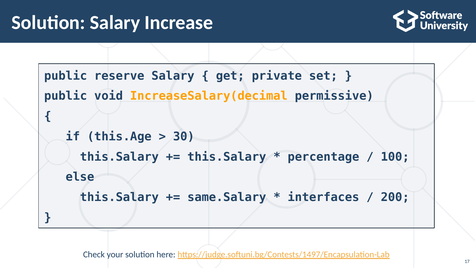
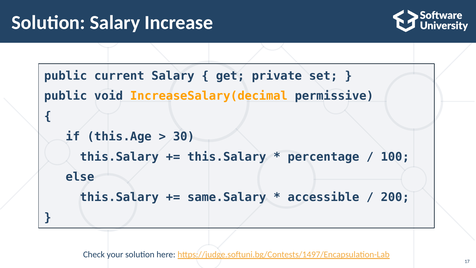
reserve: reserve -> current (119, 76)
interfaces: interfaces -> accessible (323, 197)
